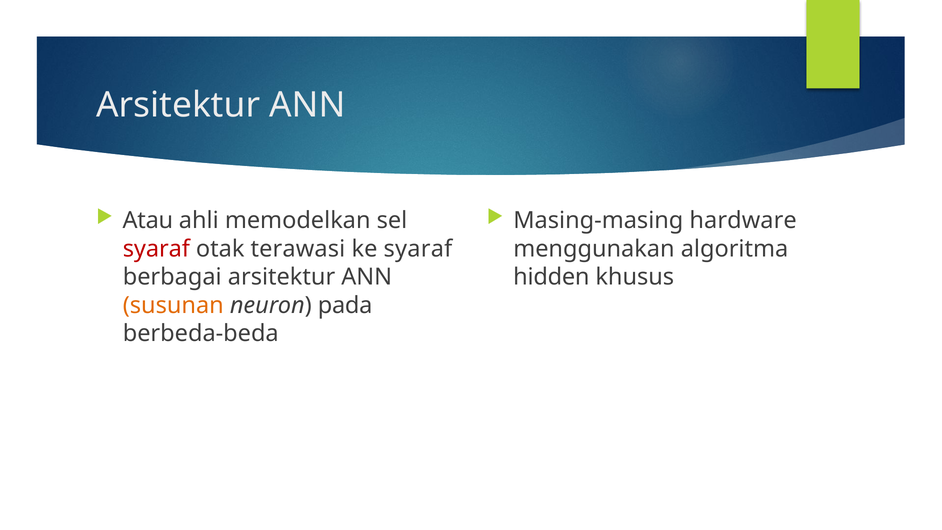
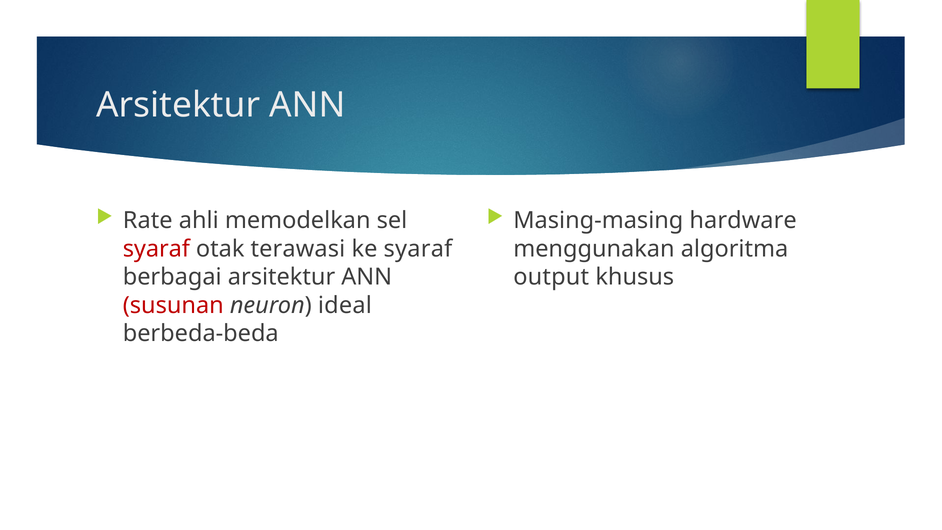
Atau: Atau -> Rate (148, 220)
hidden: hidden -> output (551, 277)
susunan colour: orange -> red (173, 305)
pada: pada -> ideal (345, 305)
